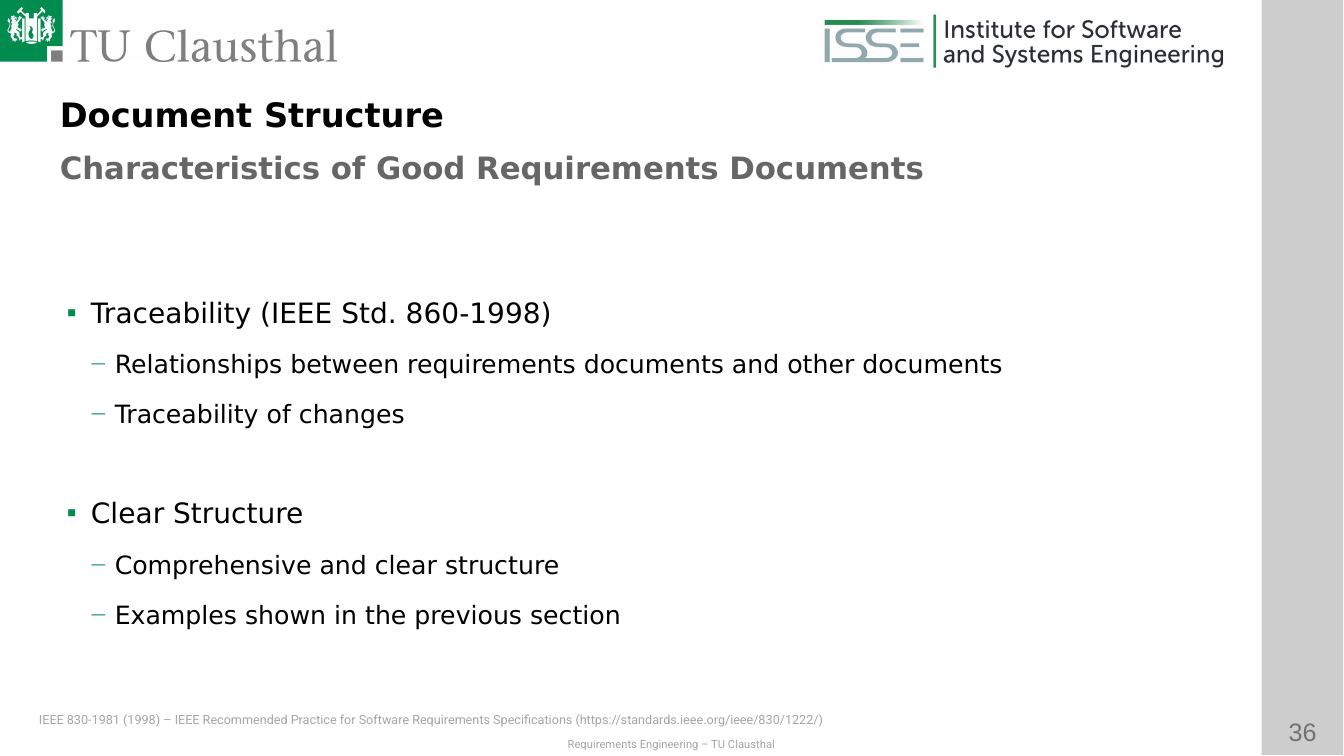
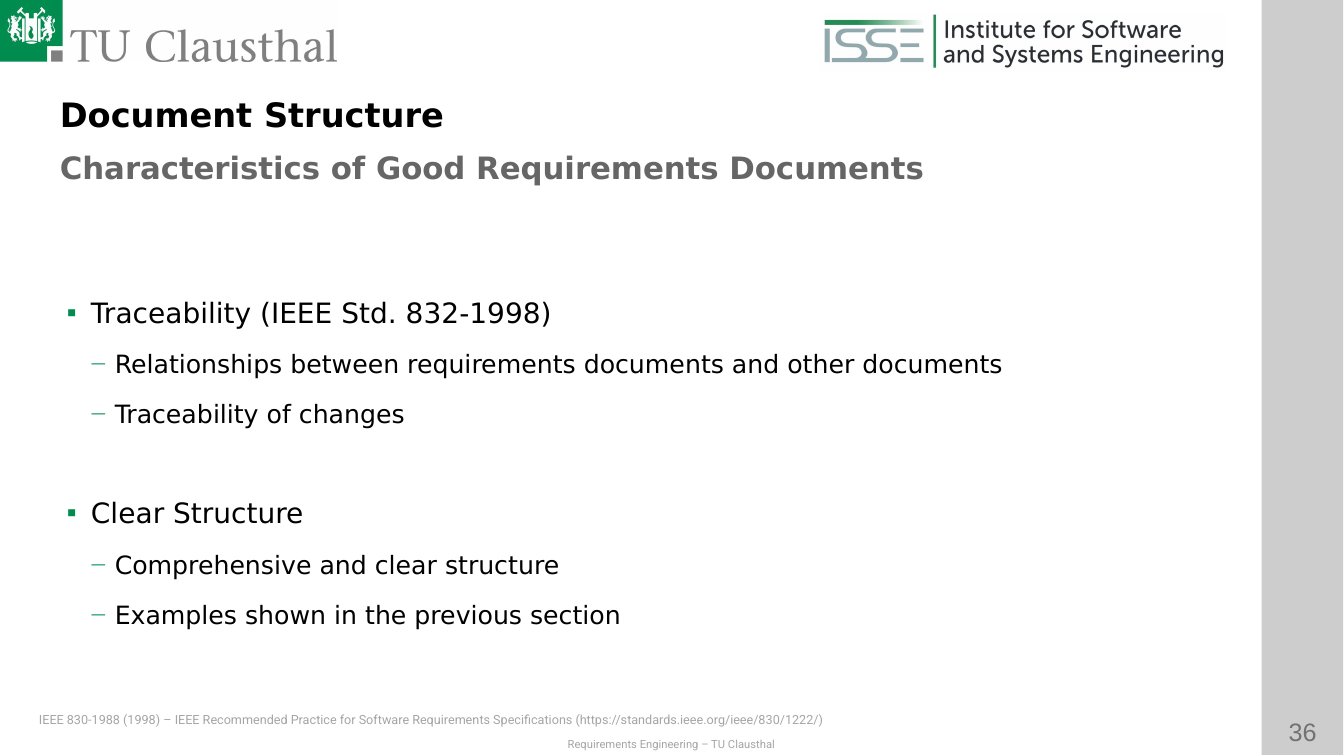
860-1998: 860-1998 -> 832-1998 (479, 314)
830-1981: 830-1981 -> 830-1988 (93, 720)
